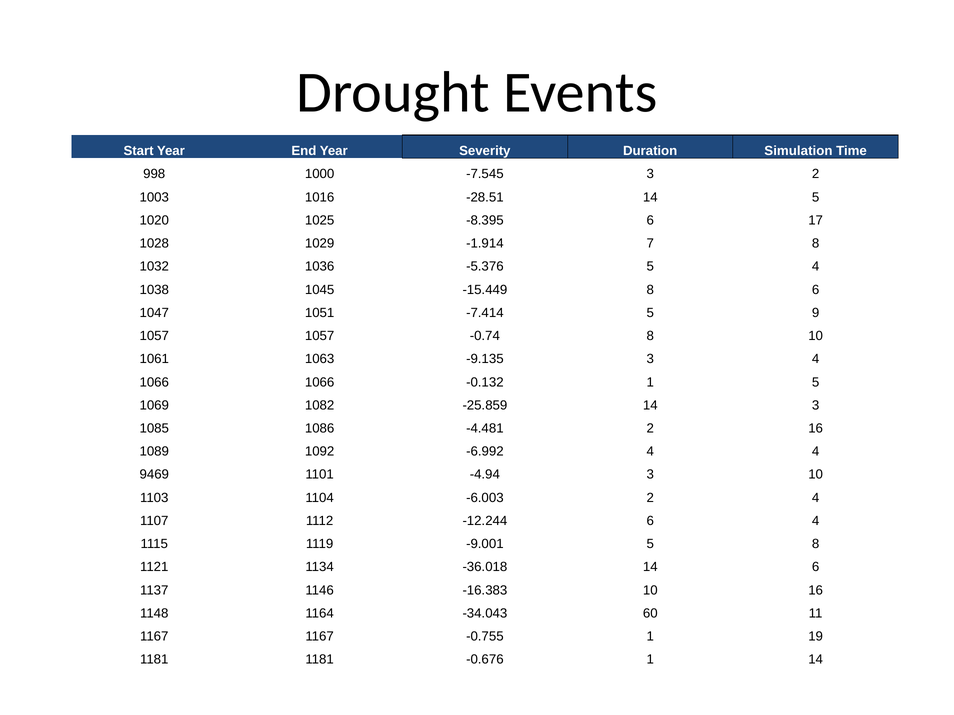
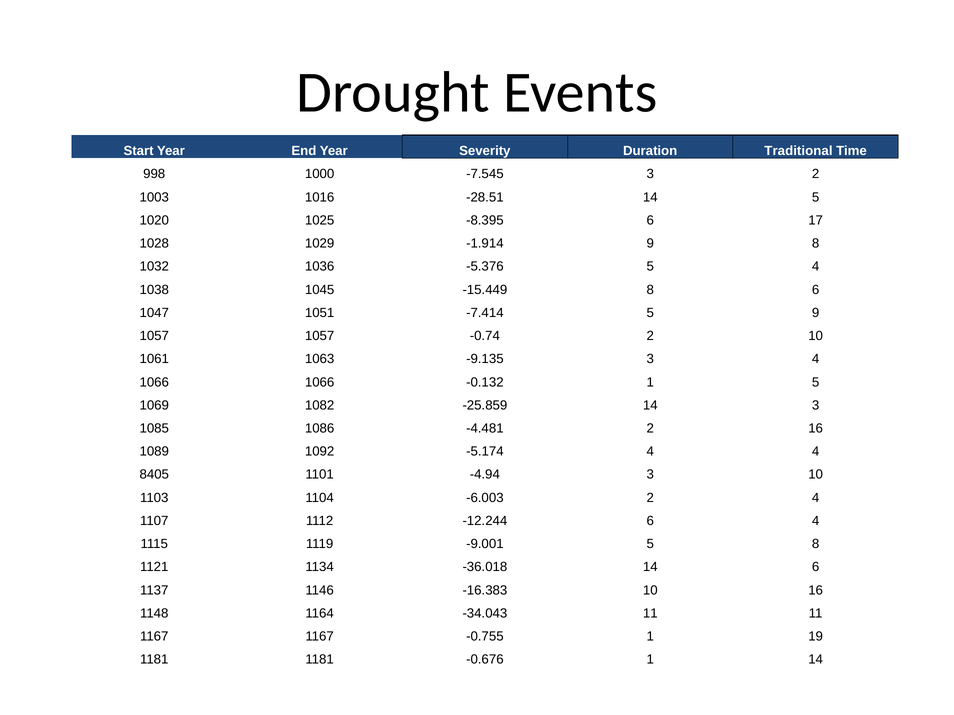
Simulation: Simulation -> Traditional (798, 151)
-1.914 7: 7 -> 9 (650, 244)
-0.74 8: 8 -> 2 (650, 336)
-6.992: -6.992 -> -5.174 (485, 452)
9469: 9469 -> 8405 (154, 475)
-34.043 60: 60 -> 11 (650, 614)
